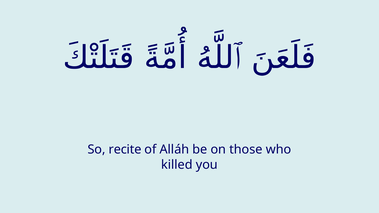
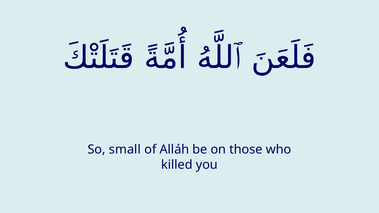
recite: recite -> small (125, 150)
